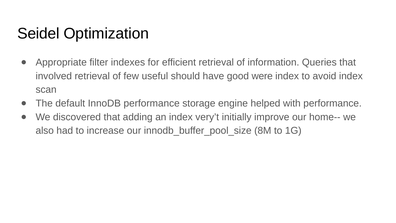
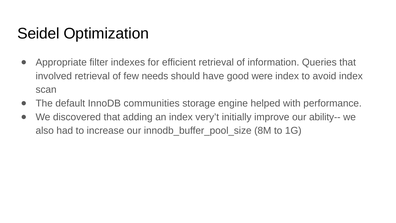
useful: useful -> needs (155, 76)
InnoDB performance: performance -> communities (152, 103)
home--: home-- -> ability-- (325, 117)
